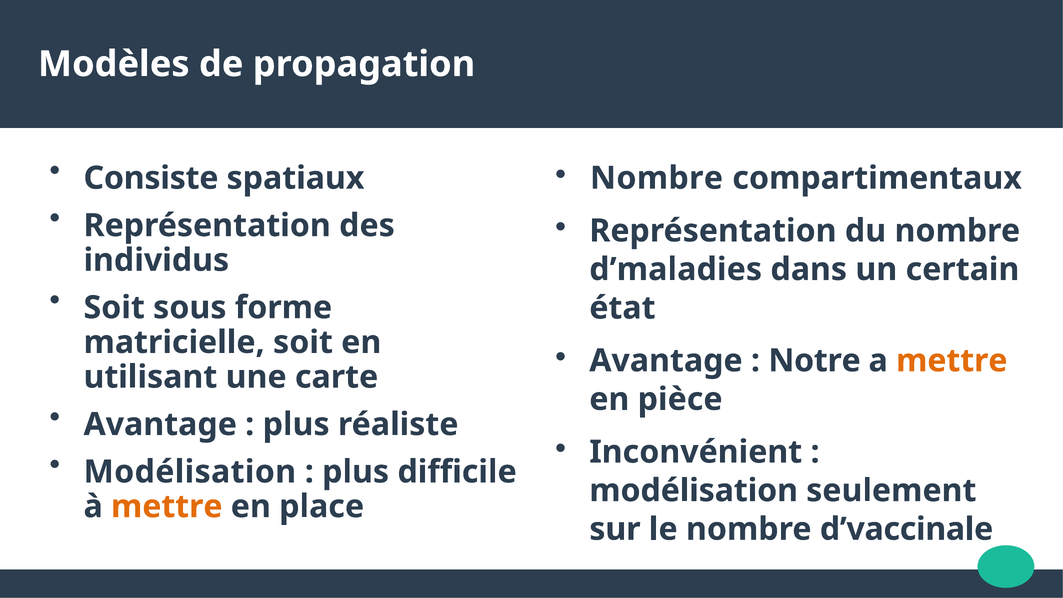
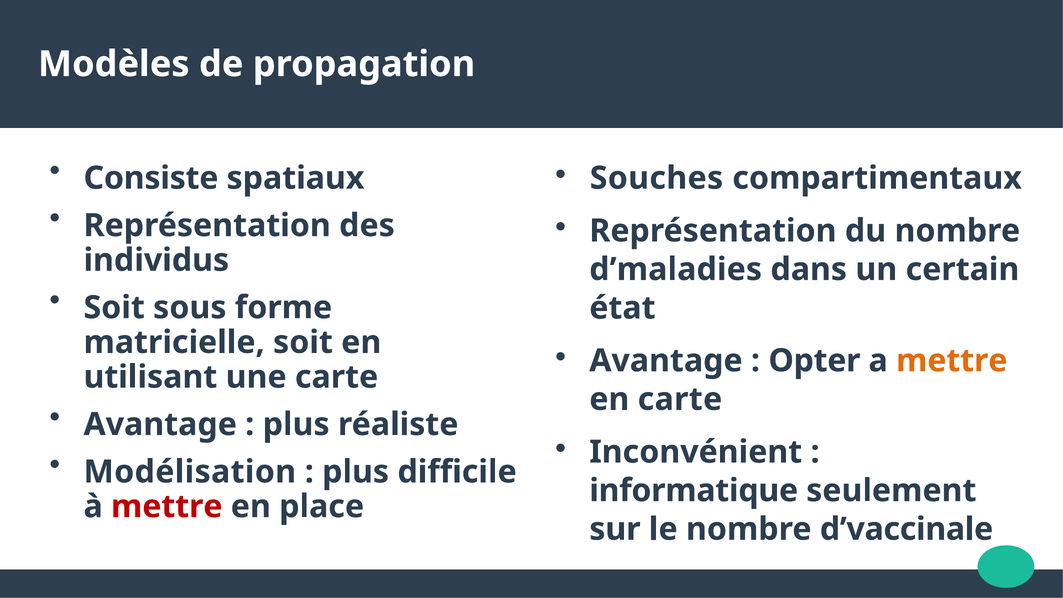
Nombre: Nombre -> Souches (656, 178)
Notre: Notre -> Opter (814, 361)
en pièce: pièce -> carte (680, 399)
modélisation: modélisation -> informatique (694, 491)
mettre colour: orange -> red (167, 507)
